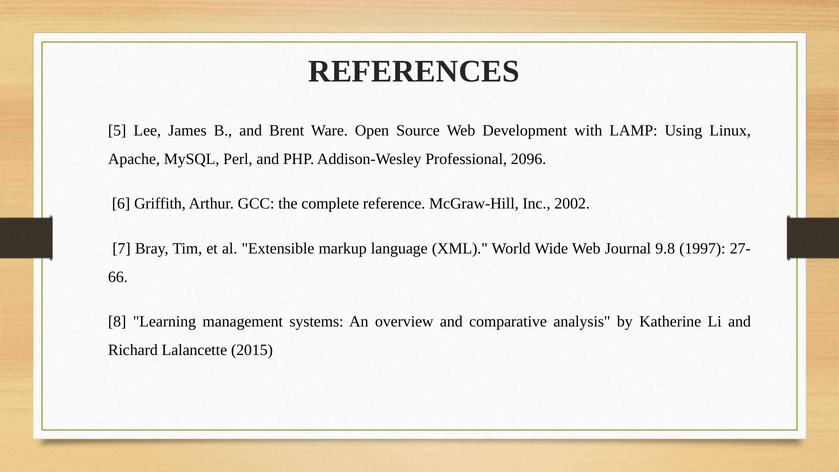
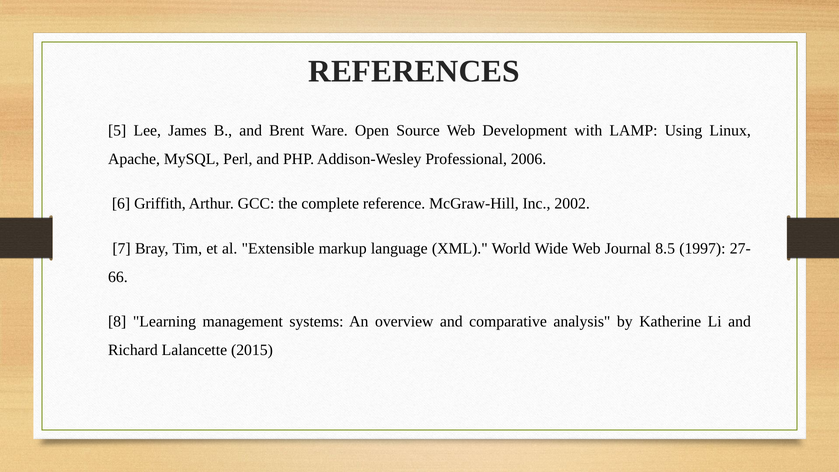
2096: 2096 -> 2006 (529, 159)
9.8: 9.8 -> 8.5 (665, 248)
